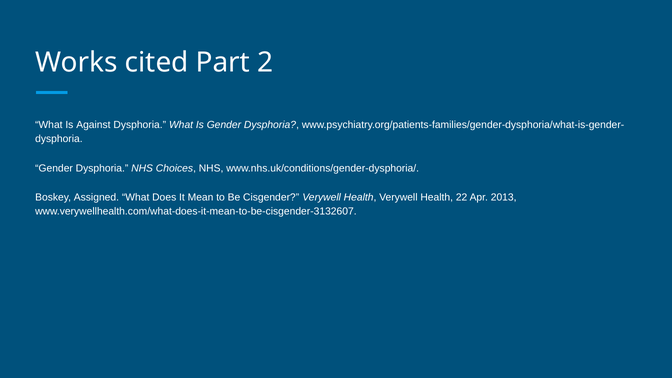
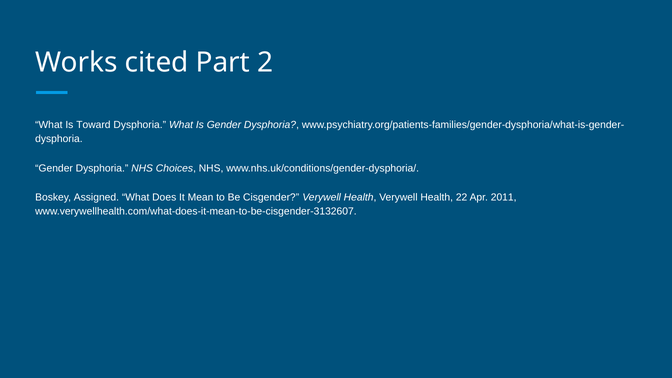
Against: Against -> Toward (93, 125)
2013: 2013 -> 2011 (504, 197)
